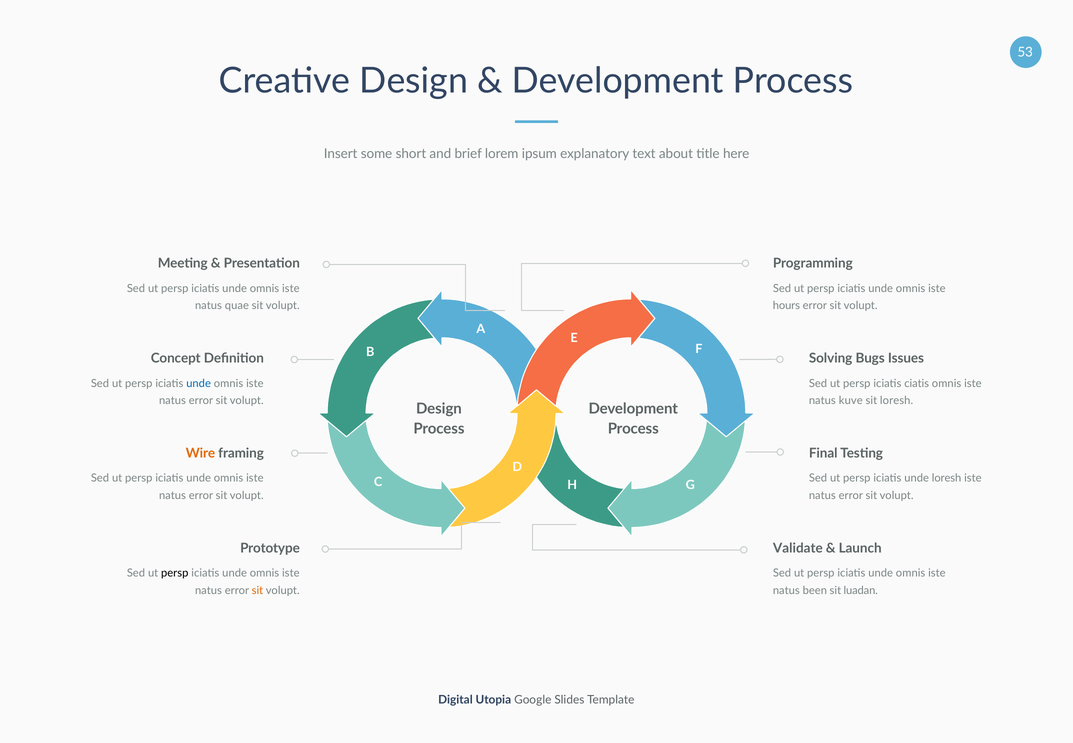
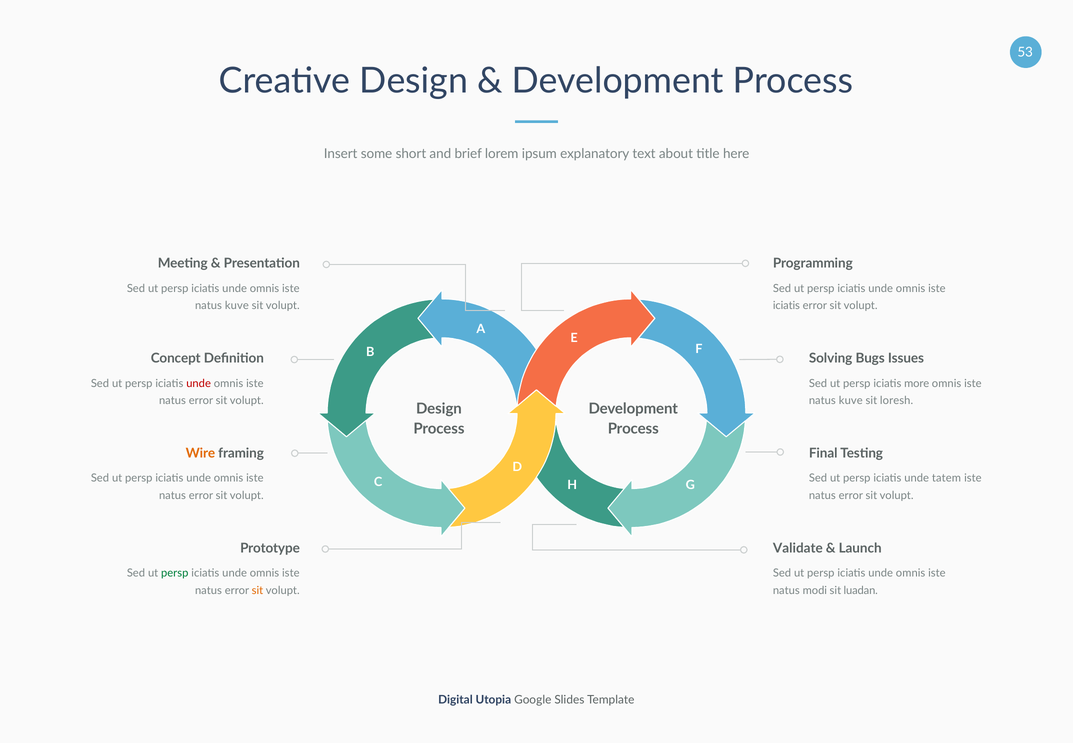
quae: quae -> kuve (237, 306)
hours: hours -> iciatis (786, 306)
unde colour: blue -> red (199, 383)
ciatis: ciatis -> more (917, 383)
unde loresh: loresh -> tatem (946, 478)
persp colour: black -> green (175, 573)
been: been -> modi (815, 590)
